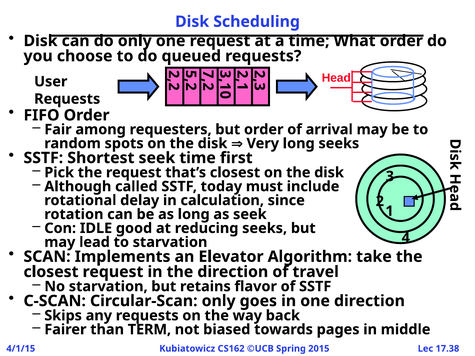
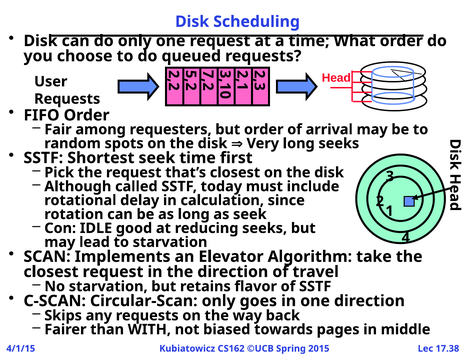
TERM: TERM -> WITH (149, 330)
